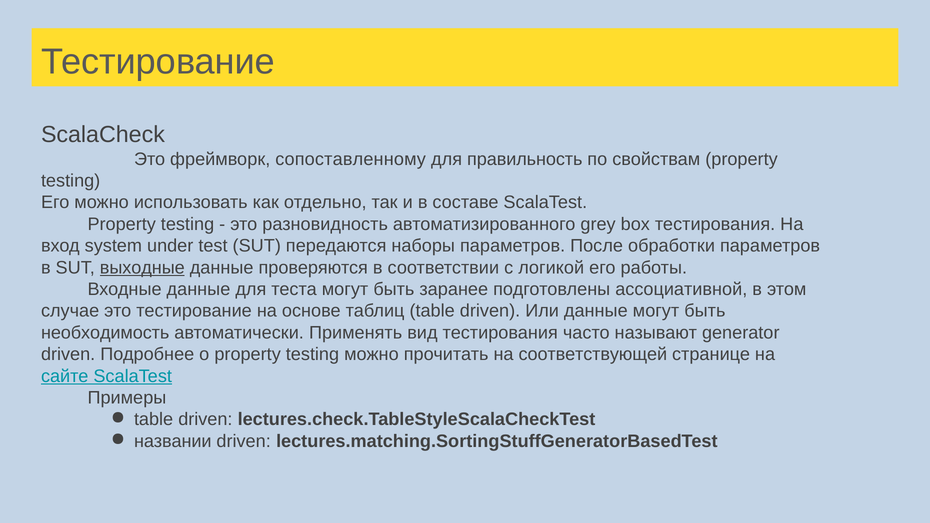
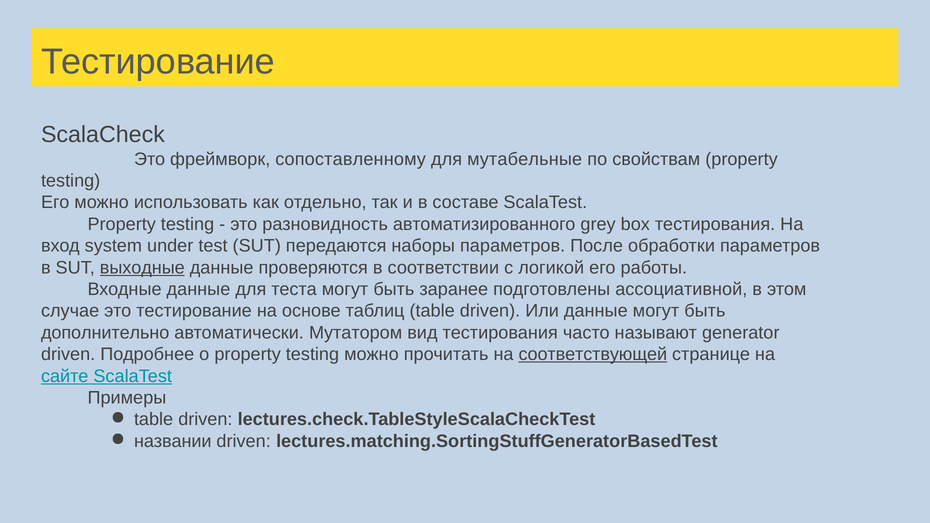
правильность: правильность -> мутабельные (525, 159)
необходимость: необходимость -> дополнительно (105, 333)
Применять: Применять -> Мутатором (356, 333)
соответствующей underline: none -> present (593, 354)
